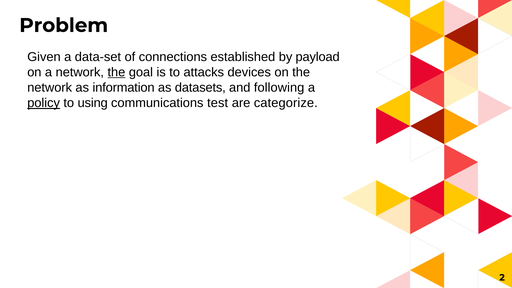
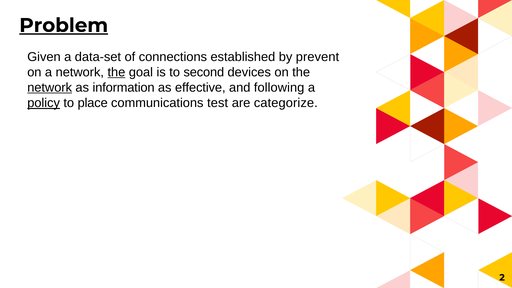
Problem underline: none -> present (64, 25)
payload: payload -> prevent (317, 57)
attacks: attacks -> second (204, 72)
network underline: none -> present (50, 88)
datasets: datasets -> effective (200, 88)
using: using -> place (93, 103)
